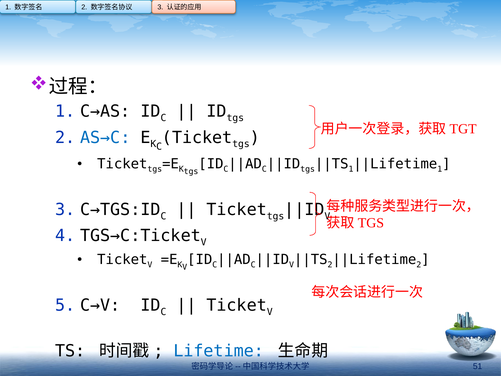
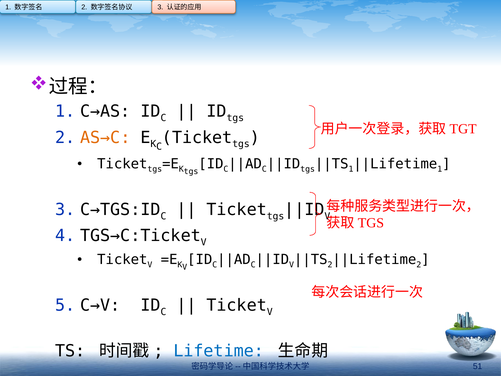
AS→C colour: blue -> orange (105, 138)
